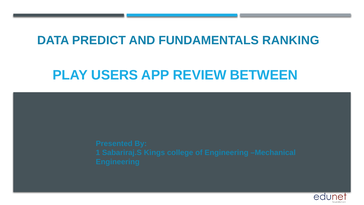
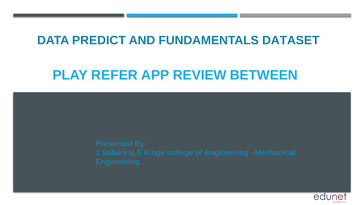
RANKING: RANKING -> DATASET (291, 40)
USERS: USERS -> REFER (115, 75)
